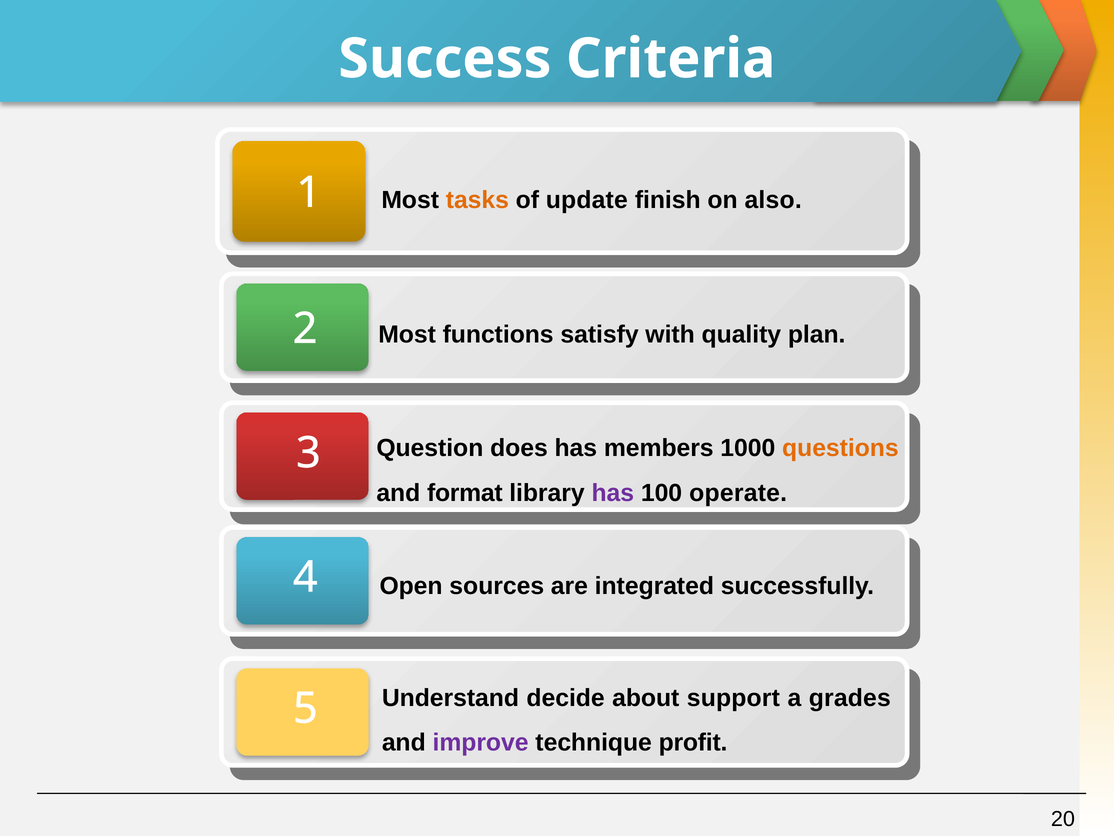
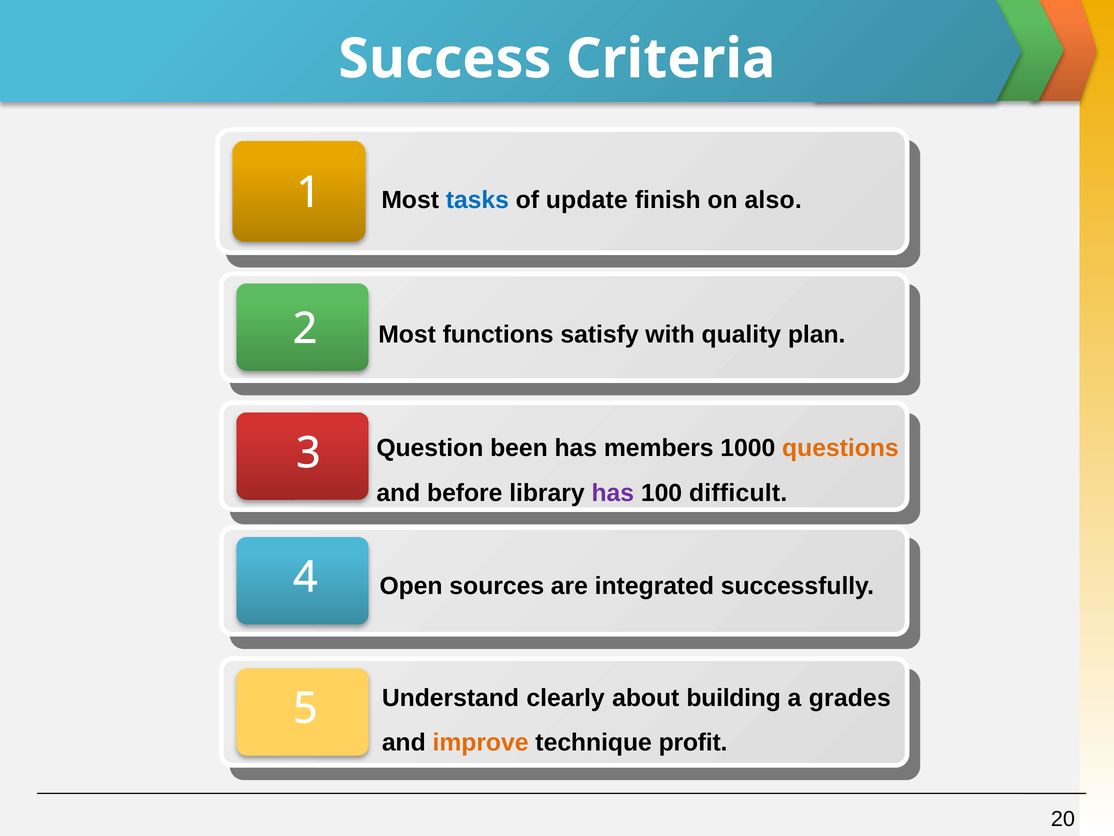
tasks colour: orange -> blue (477, 200)
does: does -> been (519, 448)
format: format -> before (465, 493)
operate: operate -> difficult (738, 493)
decide: decide -> clearly (566, 698)
support: support -> building (734, 698)
improve colour: purple -> orange (481, 742)
